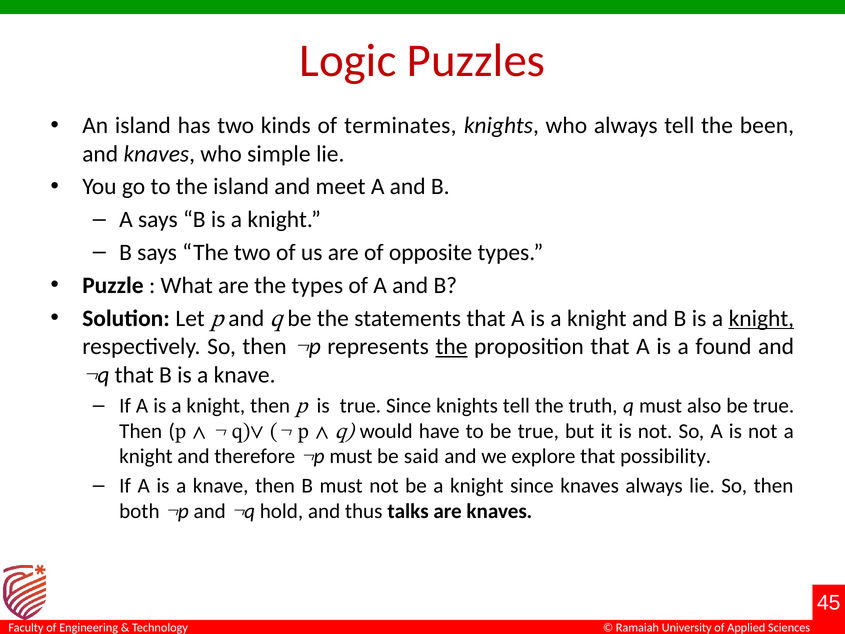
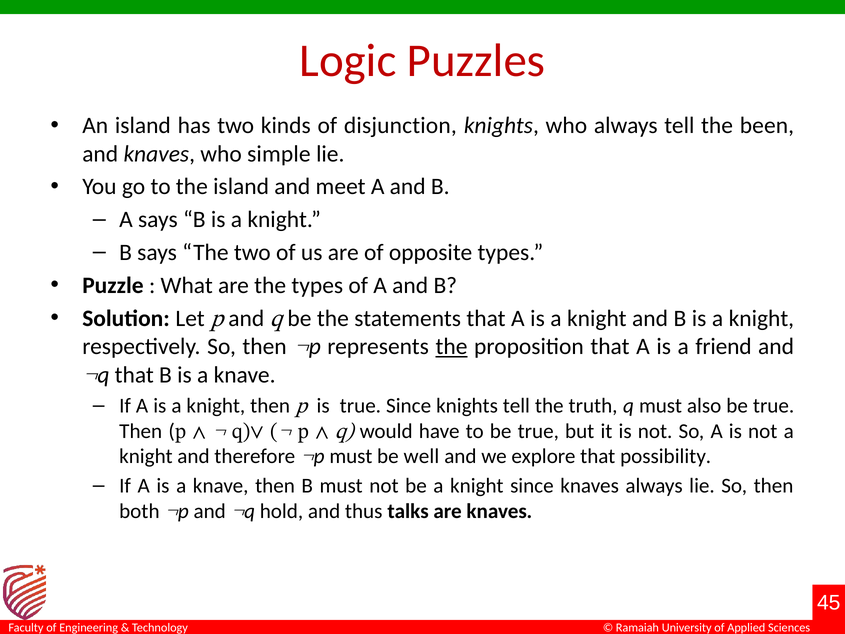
terminates: terminates -> disjunction (400, 126)
knight underline: present -> none (761, 318)
found: found -> friend (724, 346)
said: said -> well (421, 456)
